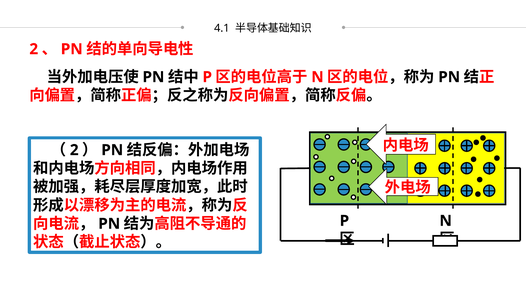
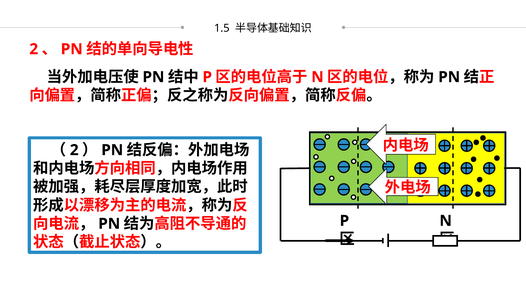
4.1: 4.1 -> 1.5 (222, 28)
